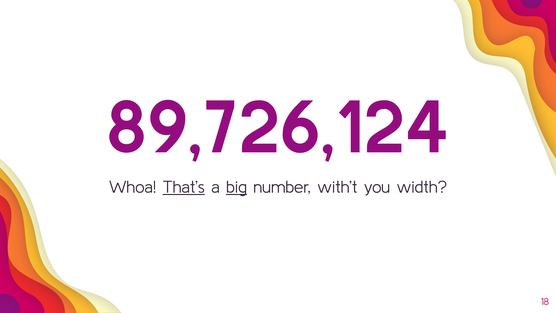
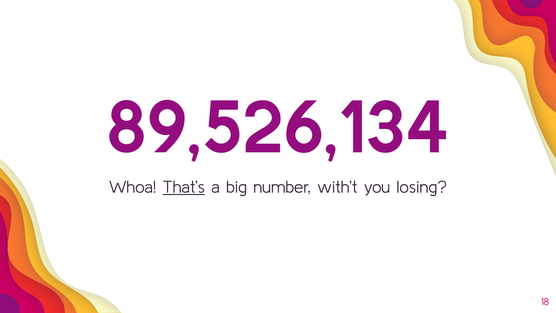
89,726,124: 89,726,124 -> 89,526,134 (278, 128)
big underline: present -> none (237, 187)
width: width -> losing (422, 187)
